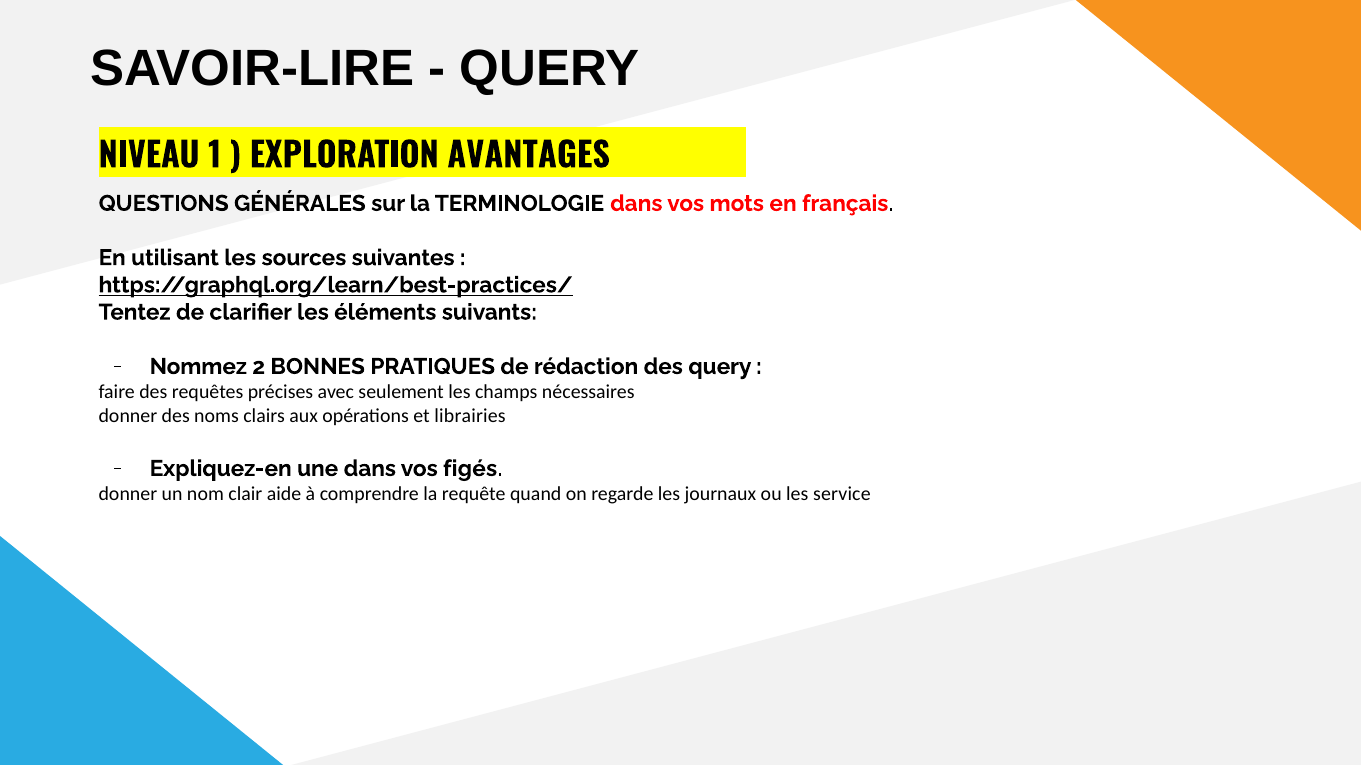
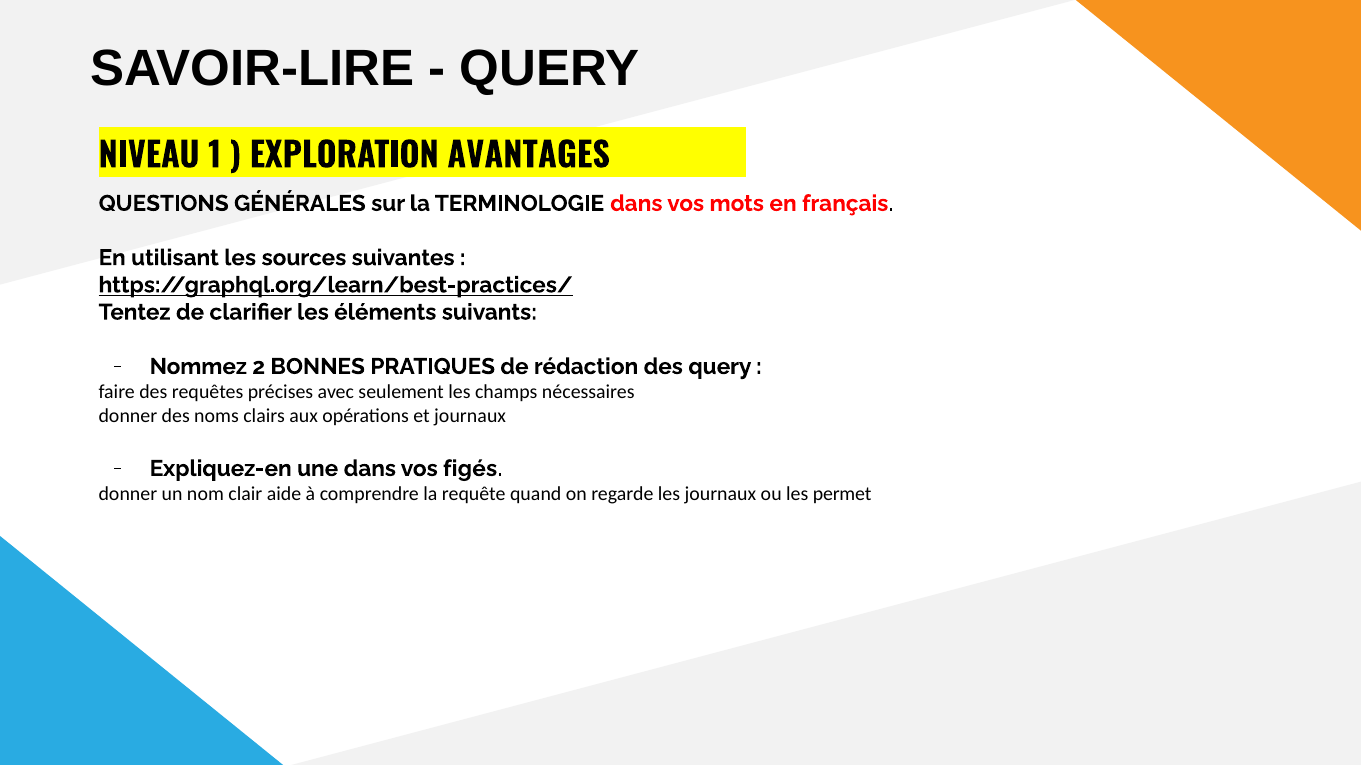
et librairies: librairies -> journaux (470, 416)
service: service -> permet (842, 494)
